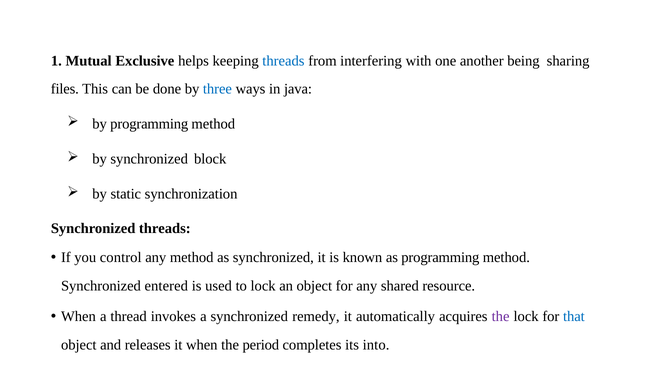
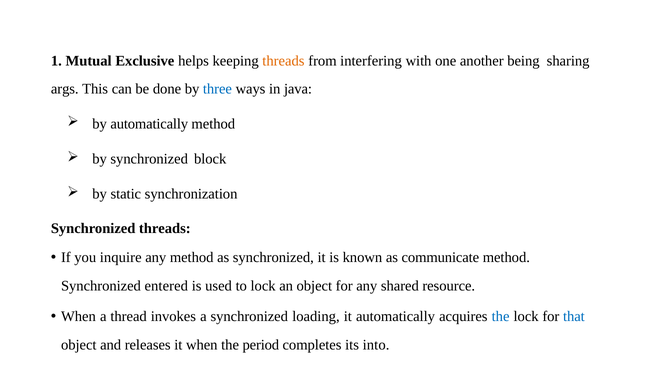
threads colour: blue -> orange (283, 61)
files: files -> args (65, 89)
by programming: programming -> automatically (149, 124)
control: control -> inquire (121, 257)
as programming: programming -> communicate (440, 257)
remedy: remedy -> loading (316, 316)
the colour: purple -> blue (501, 316)
